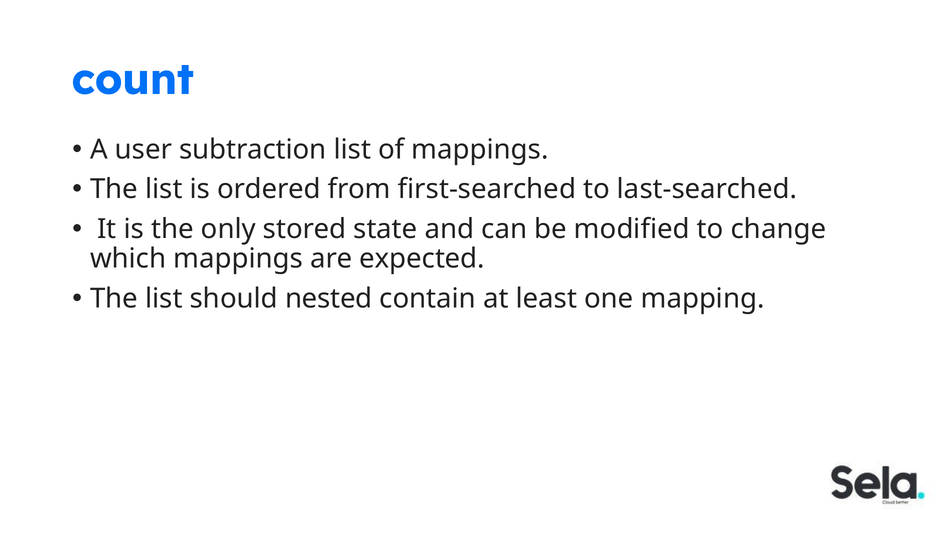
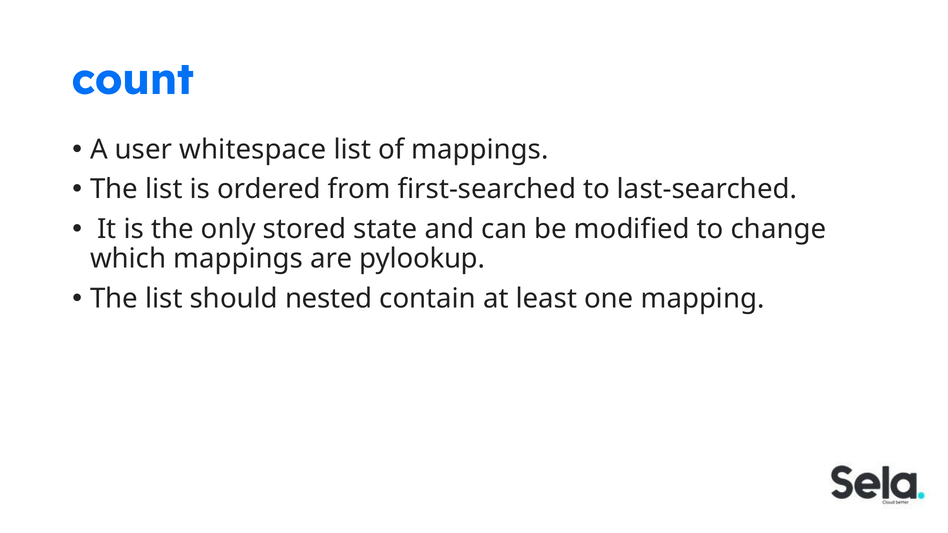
subtraction: subtraction -> whitespace (253, 150)
expected: expected -> pylookup (422, 259)
